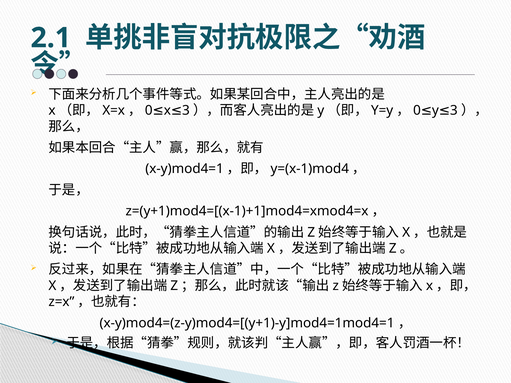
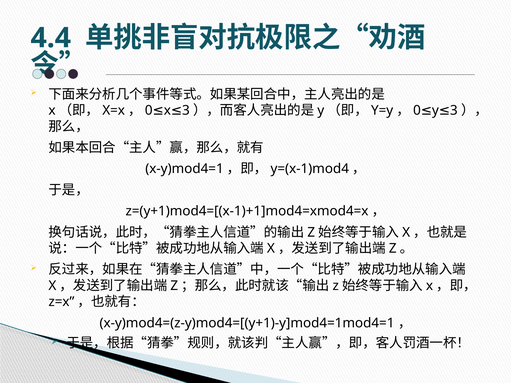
2.1: 2.1 -> 4.4 (51, 38)
